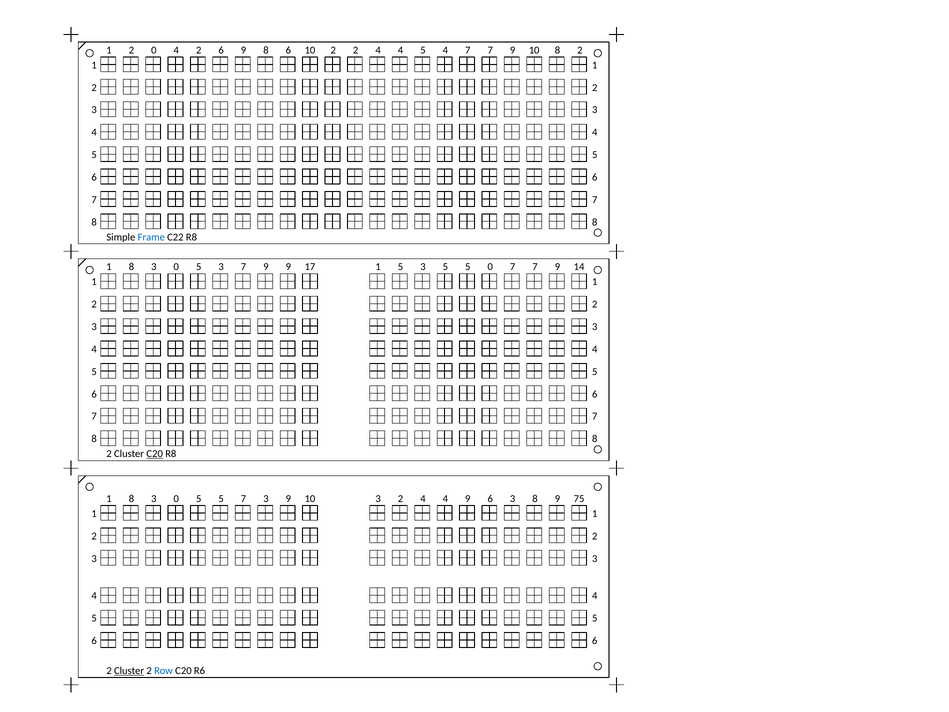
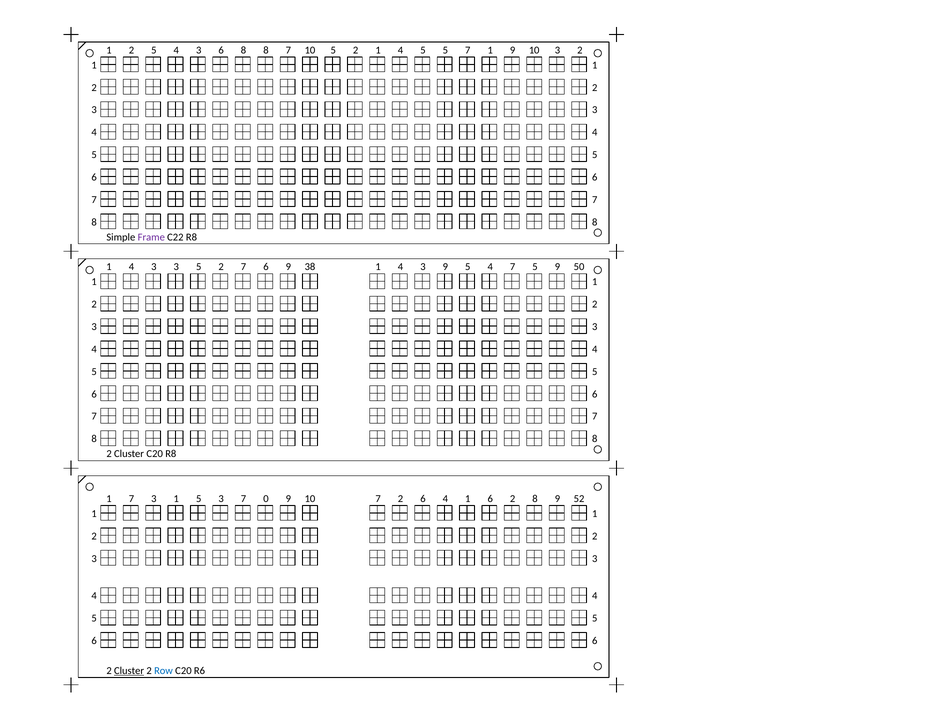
2 0: 0 -> 5 (154, 50)
2: 2 -> 3 (199, 50)
6 9: 9 -> 8 (244, 50)
8 6: 6 -> 7 (288, 50)
10 2: 2 -> 5 (333, 50)
4: 4 -> 1 (378, 50)
5 4: 4 -> 5 (445, 50)
7: 7 -> 1 (490, 50)
10 8: 8 -> 3 (557, 50)
Frame colour: blue -> purple (151, 237)
8: 8 -> 4 (131, 267)
0: 0 -> 3 (176, 267)
3: 3 -> 2 (221, 267)
9: 9 -> 6 (266, 267)
17: 17 -> 38 (310, 267)
5: 5 -> 4 (400, 267)
3 5: 5 -> 9 (445, 267)
0: 0 -> 4 (490, 267)
7: 7 -> 5 (535, 267)
14: 14 -> 50 (579, 267)
C20 underline: present -> none (155, 454)
8: 8 -> 7 (131, 499)
0: 0 -> 1 (176, 499)
5: 5 -> 3 (221, 499)
7 3: 3 -> 0 (266, 499)
10 3: 3 -> 7 (378, 499)
4: 4 -> 6 (423, 499)
4 9: 9 -> 1 (468, 499)
3: 3 -> 2 (513, 499)
75: 75 -> 52 (579, 499)
